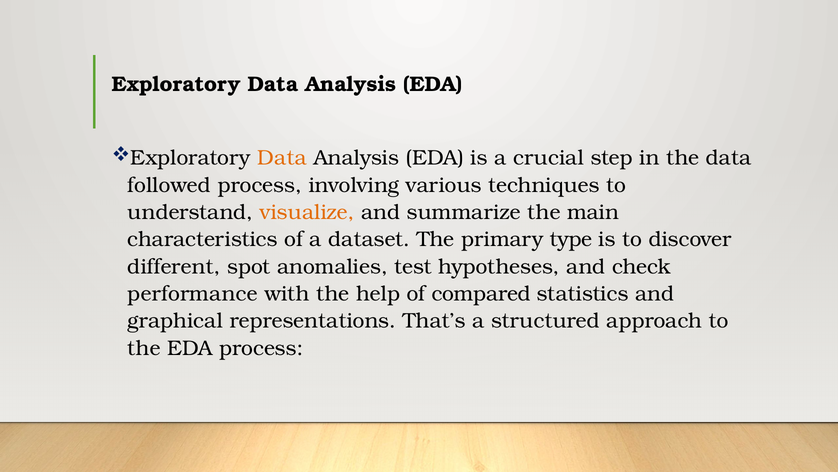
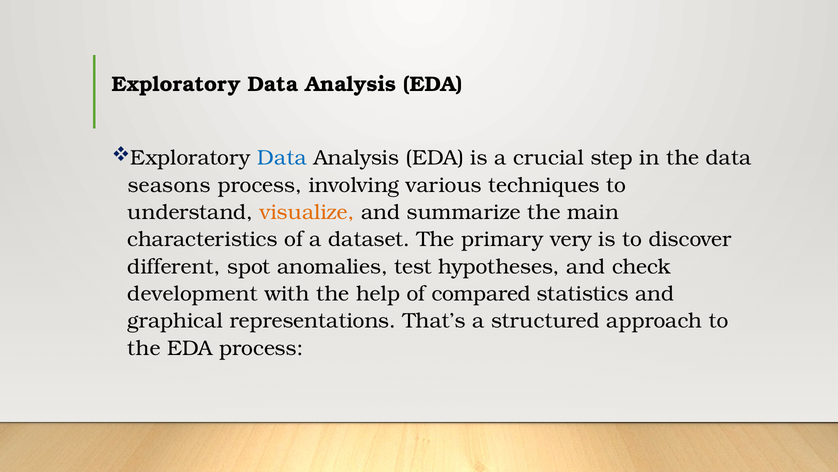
Data colour: orange -> blue (282, 158)
followed: followed -> seasons (169, 185)
type: type -> very (571, 239)
performance: performance -> development (193, 293)
